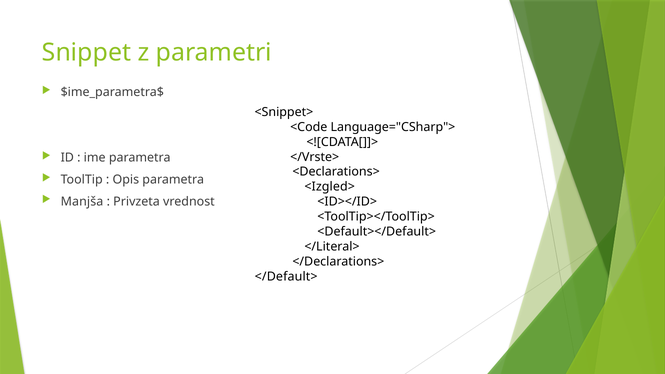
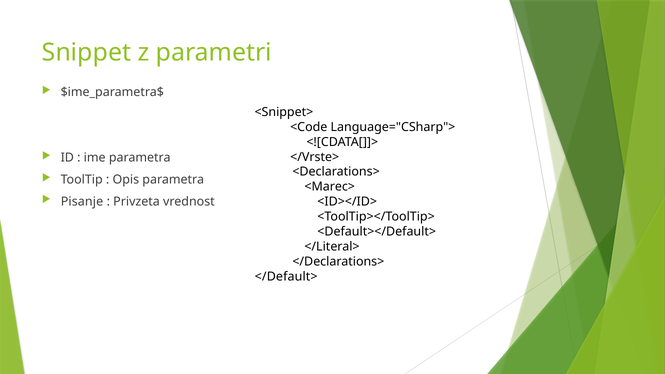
<Izgled>: <Izgled> -> <Marec> (330, 187)
Manjša: Manjša -> Pisanje (82, 202)
